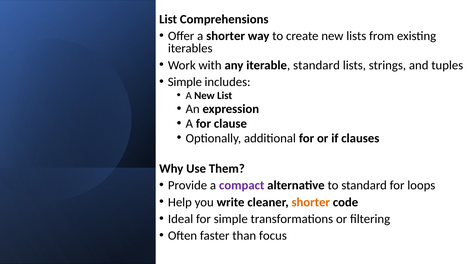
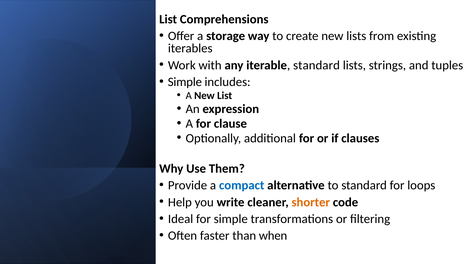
a shorter: shorter -> storage (226, 36)
compact colour: purple -> blue (242, 186)
focus: focus -> when (273, 236)
